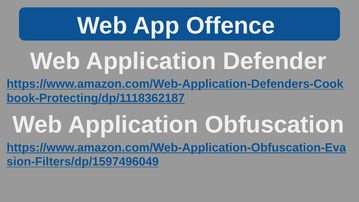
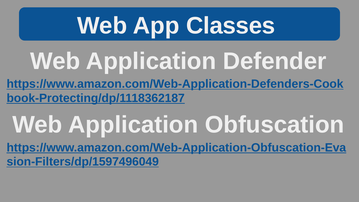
Offence: Offence -> Classes (231, 26)
